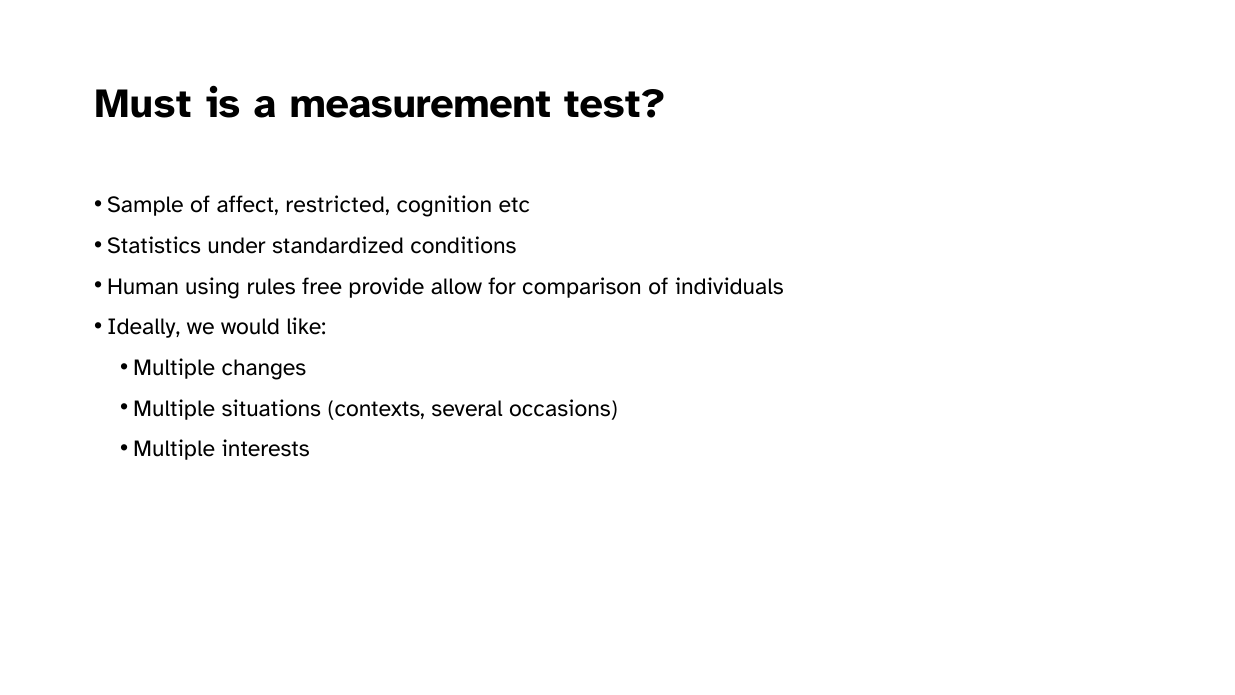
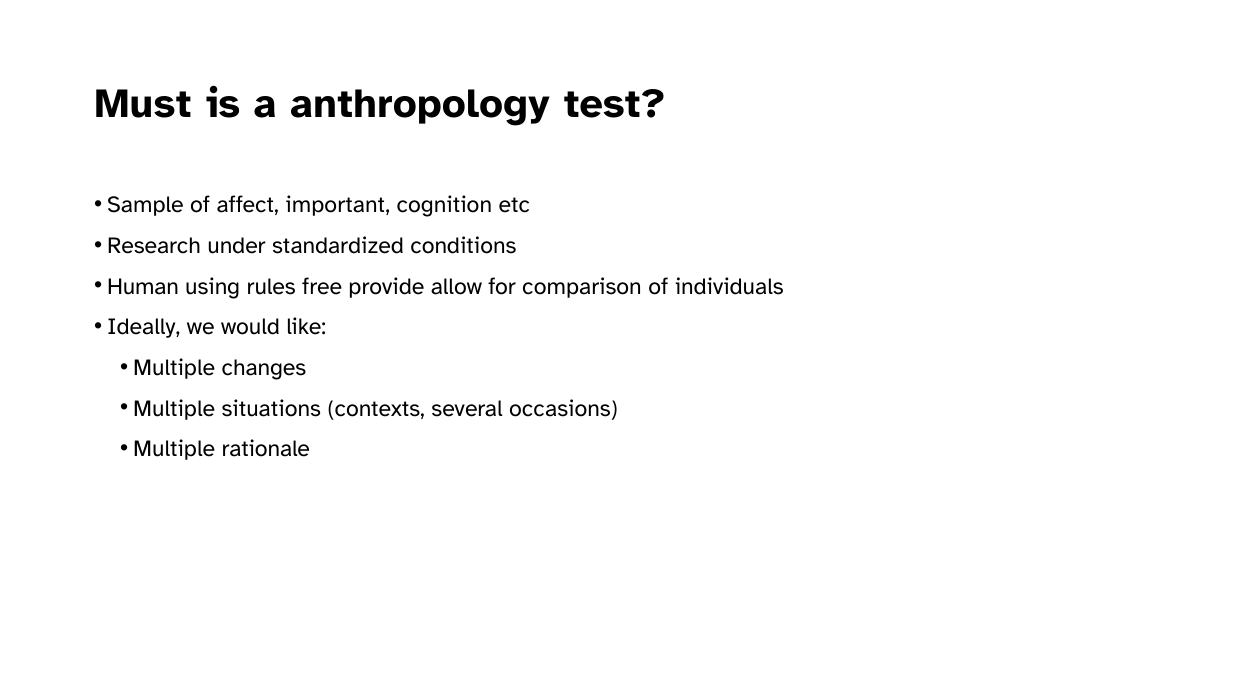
measurement: measurement -> anthropology (420, 104)
restricted: restricted -> important (338, 205)
Statistics: Statistics -> Research (154, 246)
interests: interests -> rationale (266, 449)
